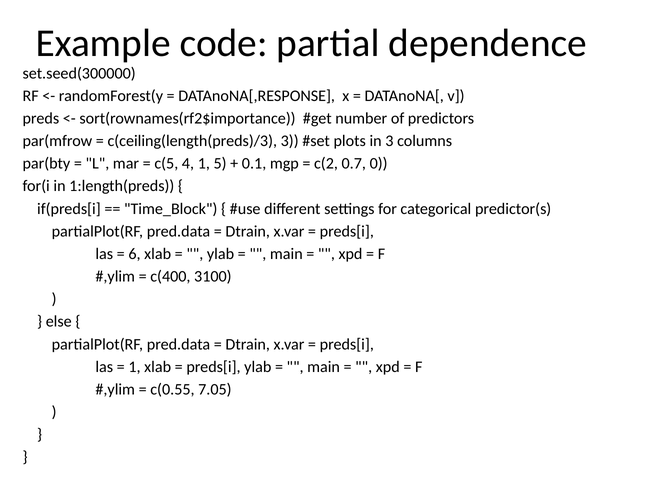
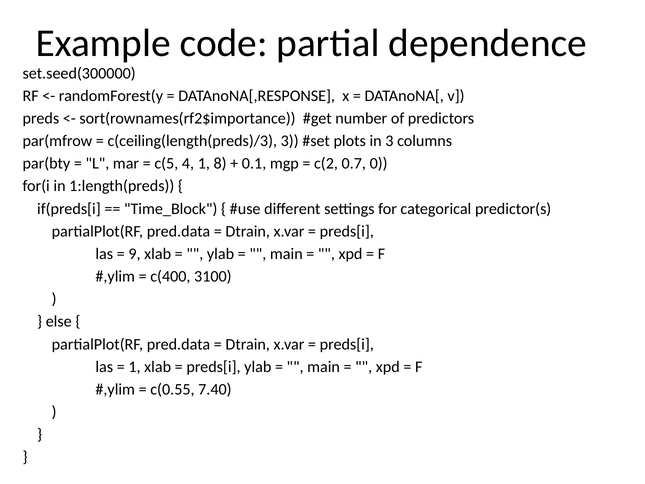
5: 5 -> 8 (220, 163)
6: 6 -> 9 (135, 254)
7.05: 7.05 -> 7.40 (215, 389)
